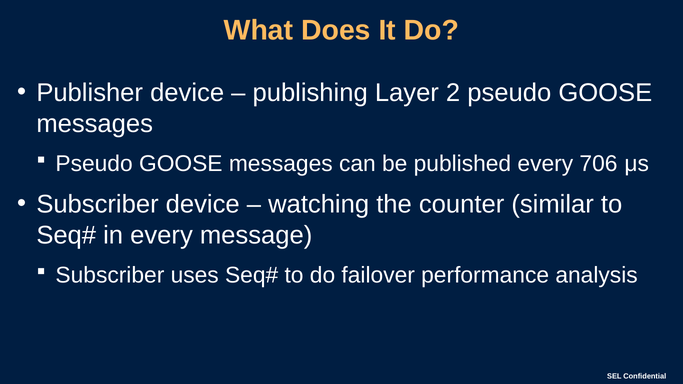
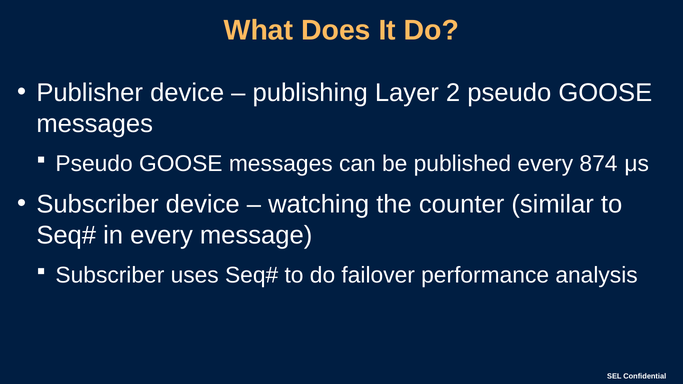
706: 706 -> 874 (598, 164)
